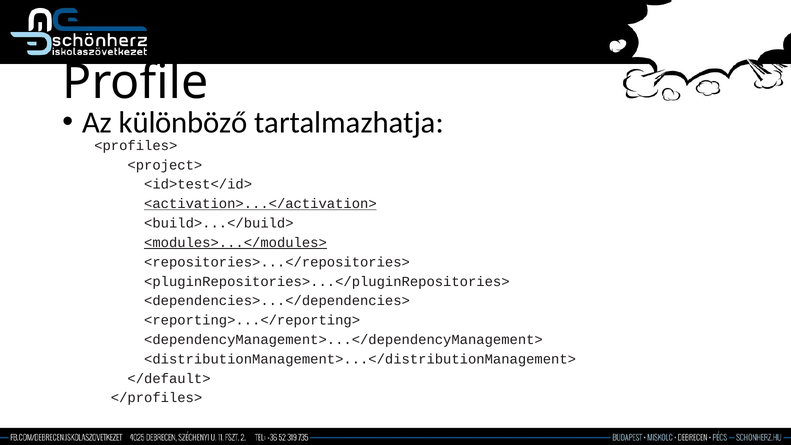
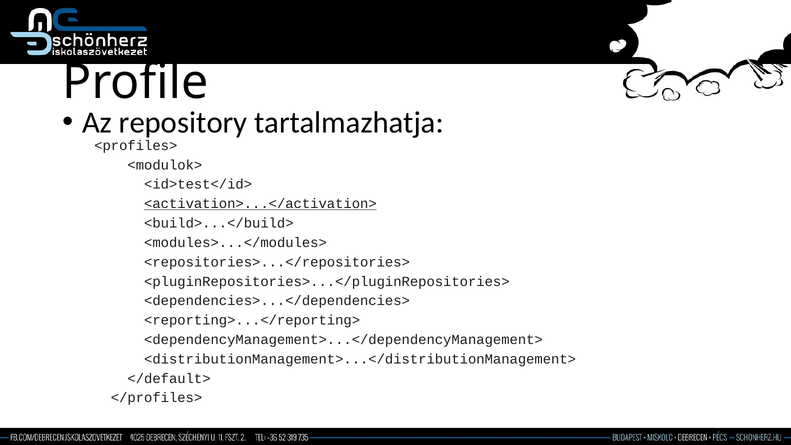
különböző: különböző -> repository (183, 122)
<project>: <project> -> <modulok> (165, 165)
<modules>...</modules> underline: present -> none (235, 243)
